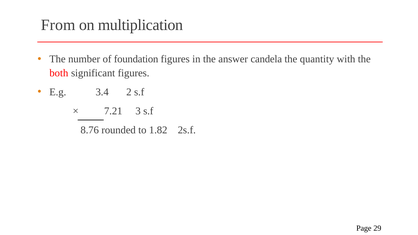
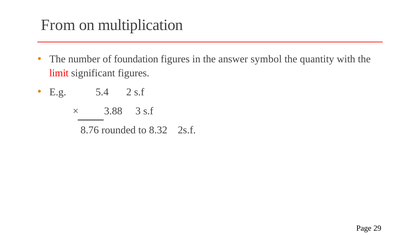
candela: candela -> symbol (266, 59)
both: both -> limit (59, 73)
3.4: 3.4 -> 5.4 (102, 92)
7.21: 7.21 -> 3.88 (113, 111)
1.82: 1.82 -> 8.32 (158, 130)
